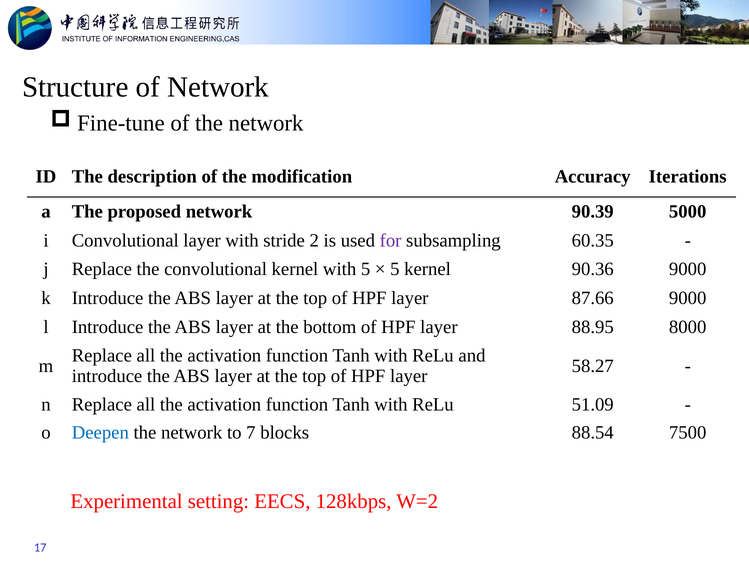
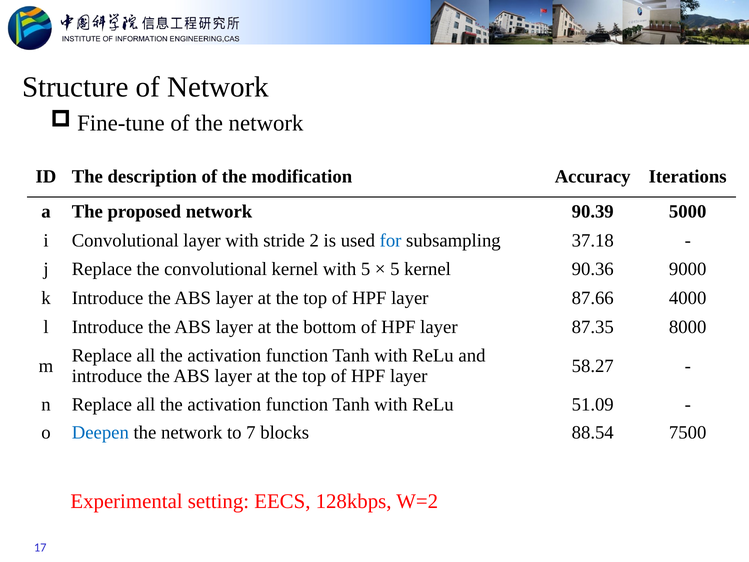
for colour: purple -> blue (391, 240)
60.35: 60.35 -> 37.18 (593, 240)
87.66 9000: 9000 -> 4000 (688, 298)
88.95: 88.95 -> 87.35 (593, 327)
